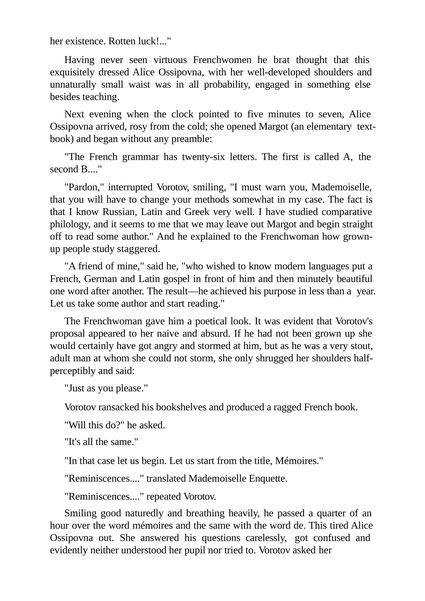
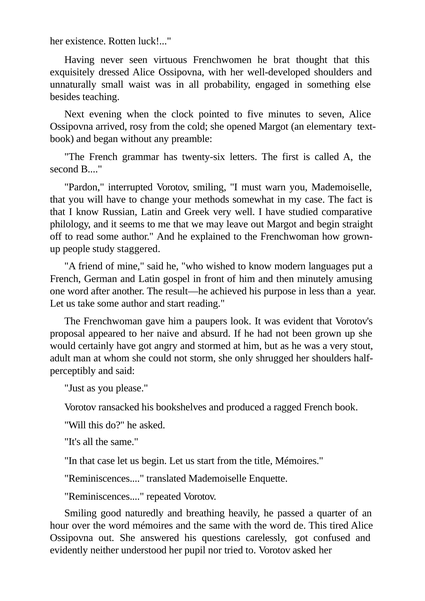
beautiful: beautiful -> amusing (355, 279)
poetical: poetical -> paupers (211, 321)
